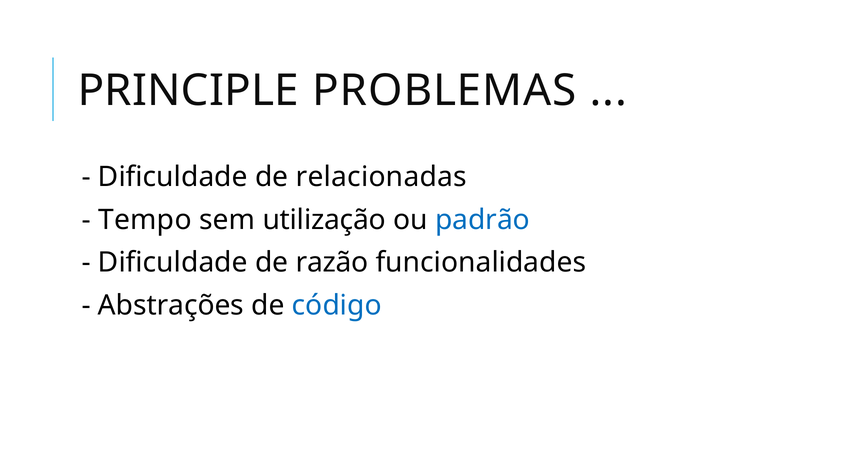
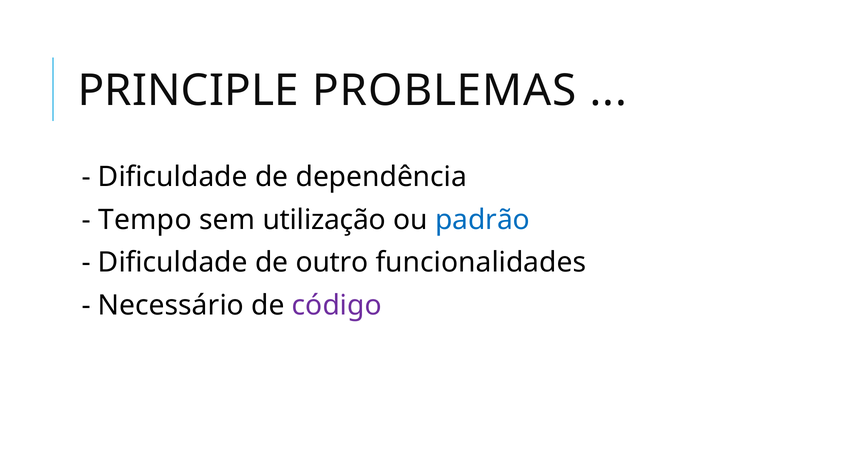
relacionadas: relacionadas -> dependência (381, 177)
razão: razão -> outro (332, 263)
Abstrações: Abstrações -> Necessário (171, 306)
código colour: blue -> purple (337, 306)
